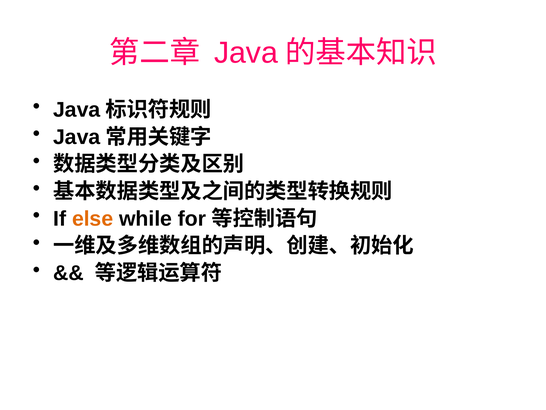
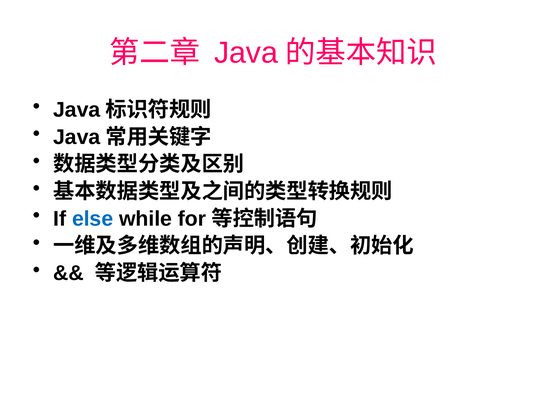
else colour: orange -> blue (93, 218)
